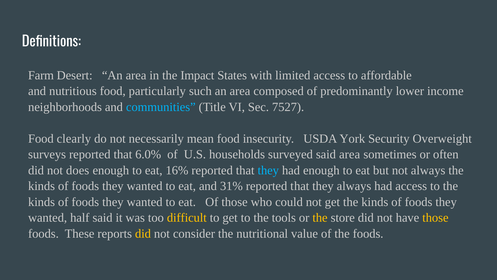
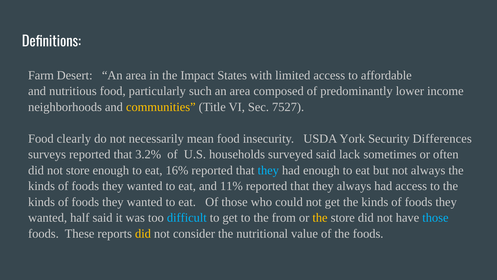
communities colour: light blue -> yellow (161, 107)
Overweight: Overweight -> Differences (442, 138)
6.0%: 6.0% -> 3.2% (148, 154)
said area: area -> lack (350, 154)
not does: does -> store (78, 170)
31%: 31% -> 11% (231, 186)
difficult colour: yellow -> light blue (187, 217)
tools: tools -> from (284, 217)
those colour: yellow -> light blue (435, 217)
